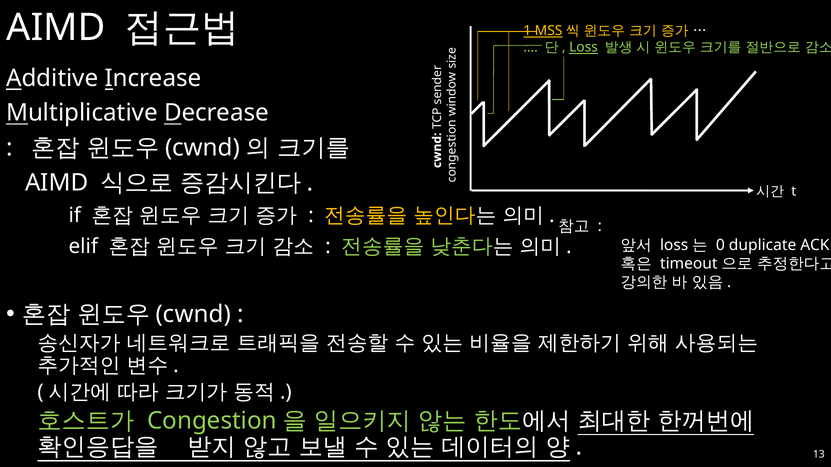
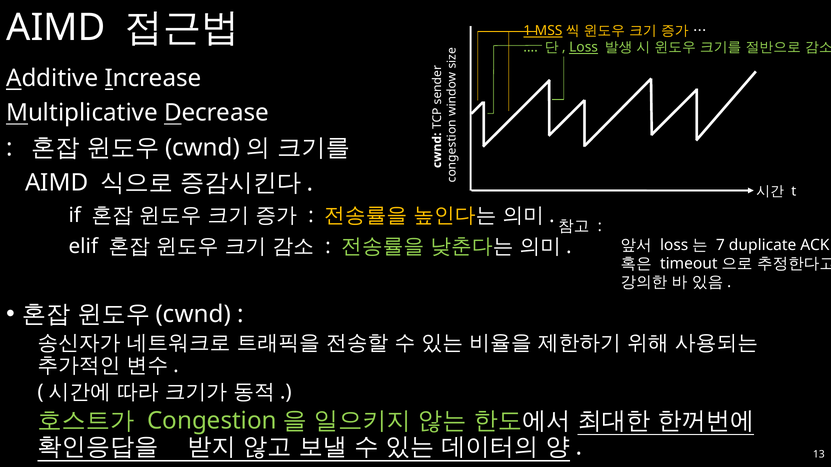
0: 0 -> 7 (720, 245)
